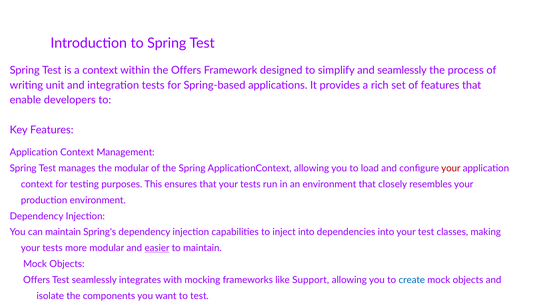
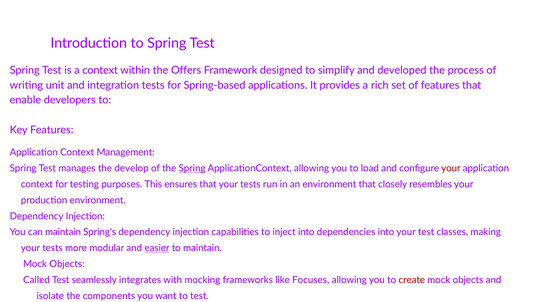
and seamlessly: seamlessly -> developed (402, 70)
the modular: modular -> develop (131, 168)
Spring underline: none -> present (192, 168)
Offers: Offers -> Called (36, 279)
Support: Support -> Focuses (311, 279)
create colour: blue -> red (412, 279)
